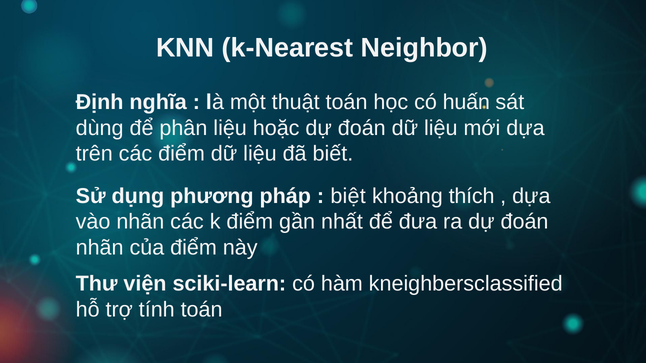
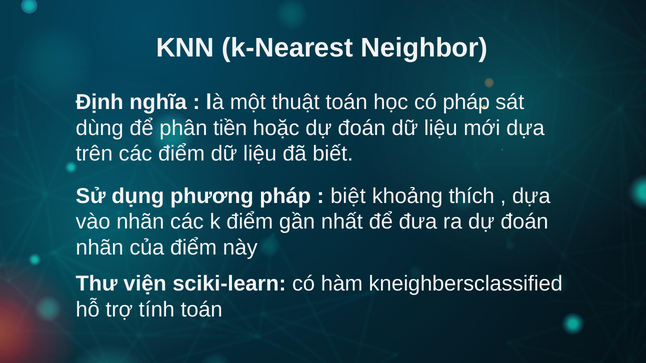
có huấn: huấn -> pháp (466, 102)
phân liệu: liệu -> tiền (230, 128)
